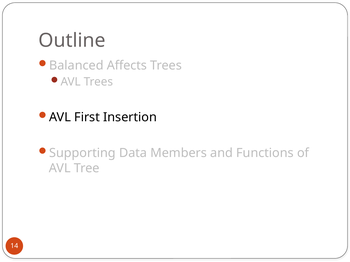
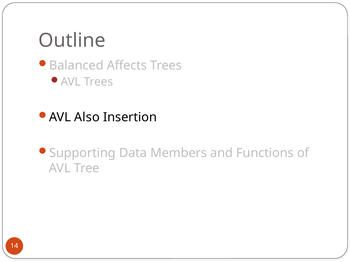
First: First -> Also (87, 117)
